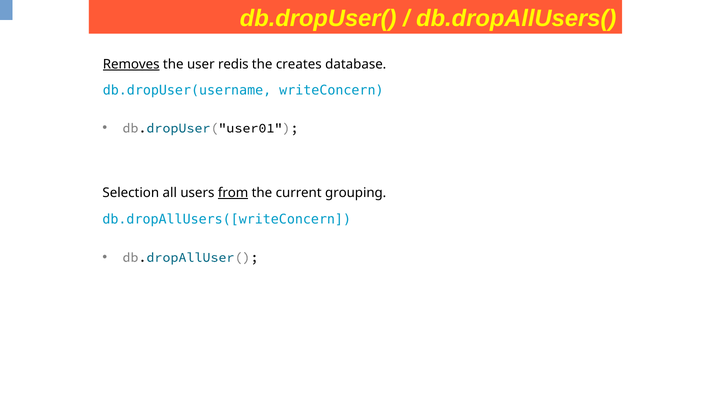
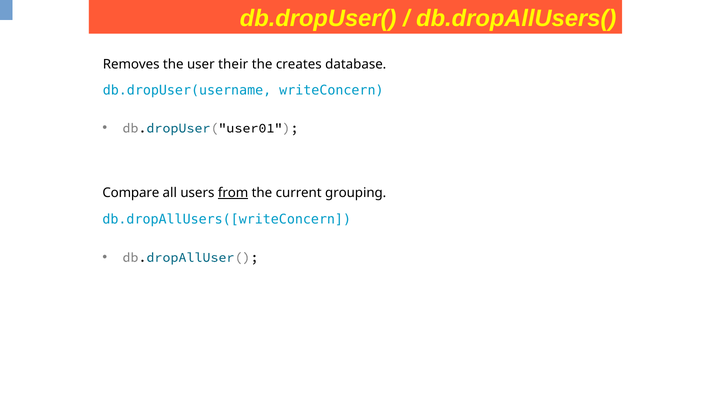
Removes underline: present -> none (131, 64)
redis: redis -> their (233, 64)
Selection: Selection -> Compare (131, 193)
